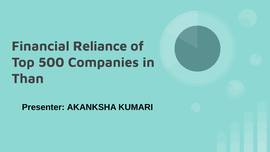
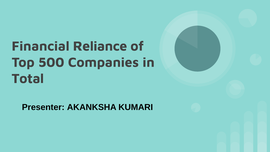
Than: Than -> Total (28, 79)
